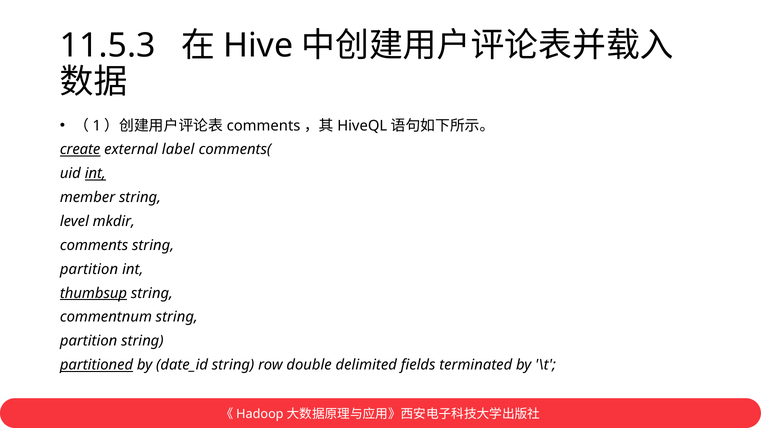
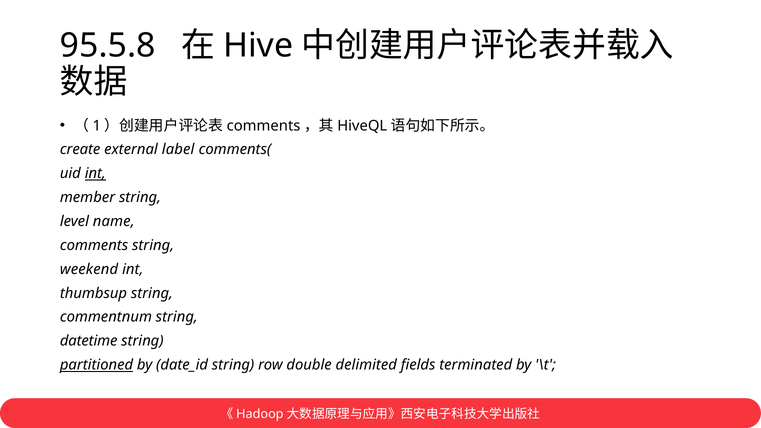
11.5.3: 11.5.3 -> 95.5.8 (108, 46)
create underline: present -> none (80, 150)
mkdir: mkdir -> name (114, 221)
partition: partition -> weekend (89, 269)
thumbsup underline: present -> none (93, 293)
partition: partition -> datetime (89, 341)
